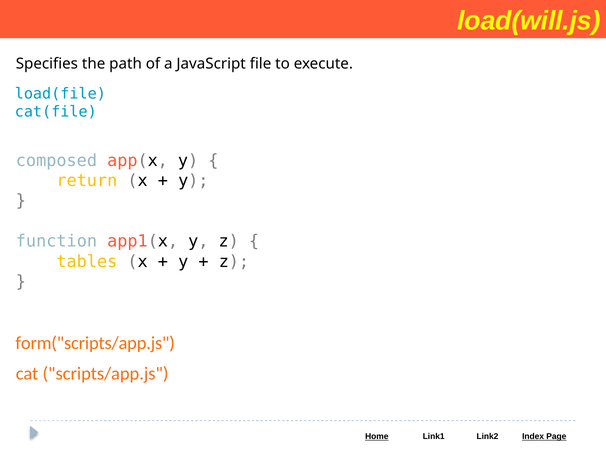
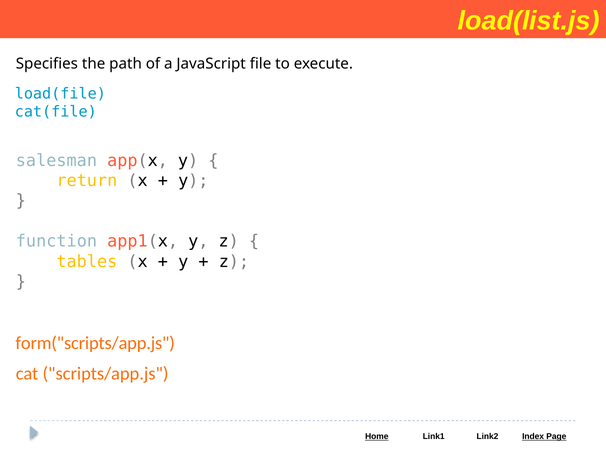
load(will.js: load(will.js -> load(list.js (529, 21)
composed: composed -> salesman (56, 161)
